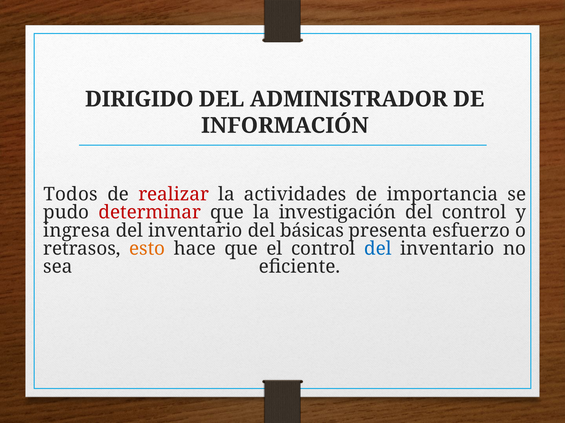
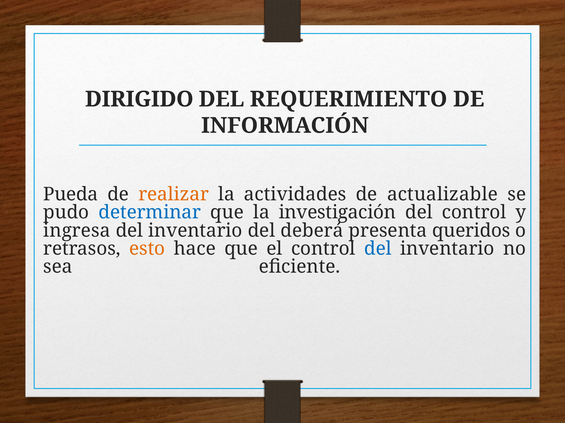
ADMINISTRADOR: ADMINISTRADOR -> REQUERIMIENTO (349, 99)
Todos: Todos -> Pueda (71, 195)
realizar colour: red -> orange (174, 195)
importancia: importancia -> actualizable (442, 195)
determinar colour: red -> blue (150, 213)
básicas: básicas -> deberá (312, 231)
esfuerzo: esfuerzo -> queridos (471, 231)
